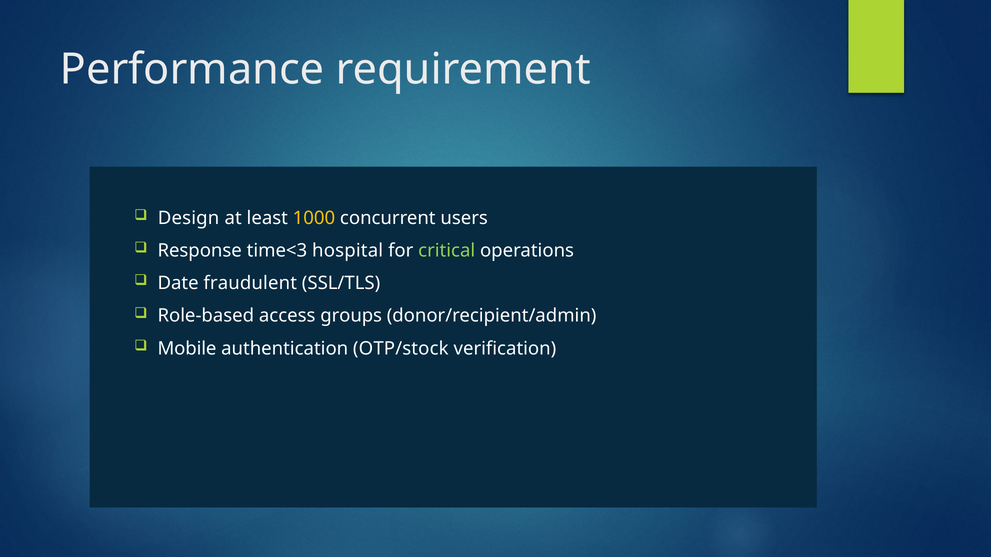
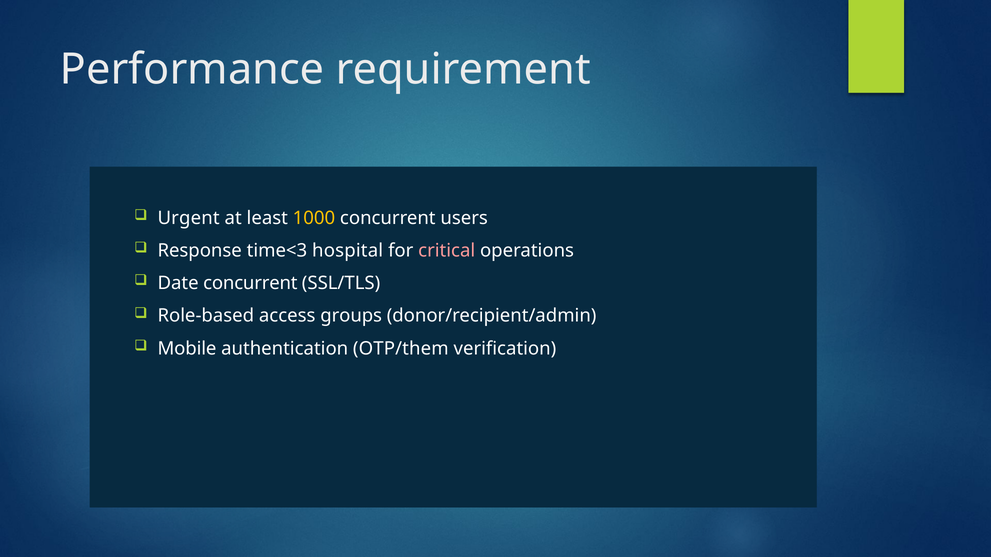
Design: Design -> Urgent (189, 218)
critical colour: light green -> pink (447, 251)
Date fraudulent: fraudulent -> concurrent (250, 283)
OTP/stock: OTP/stock -> OTP/them (401, 349)
